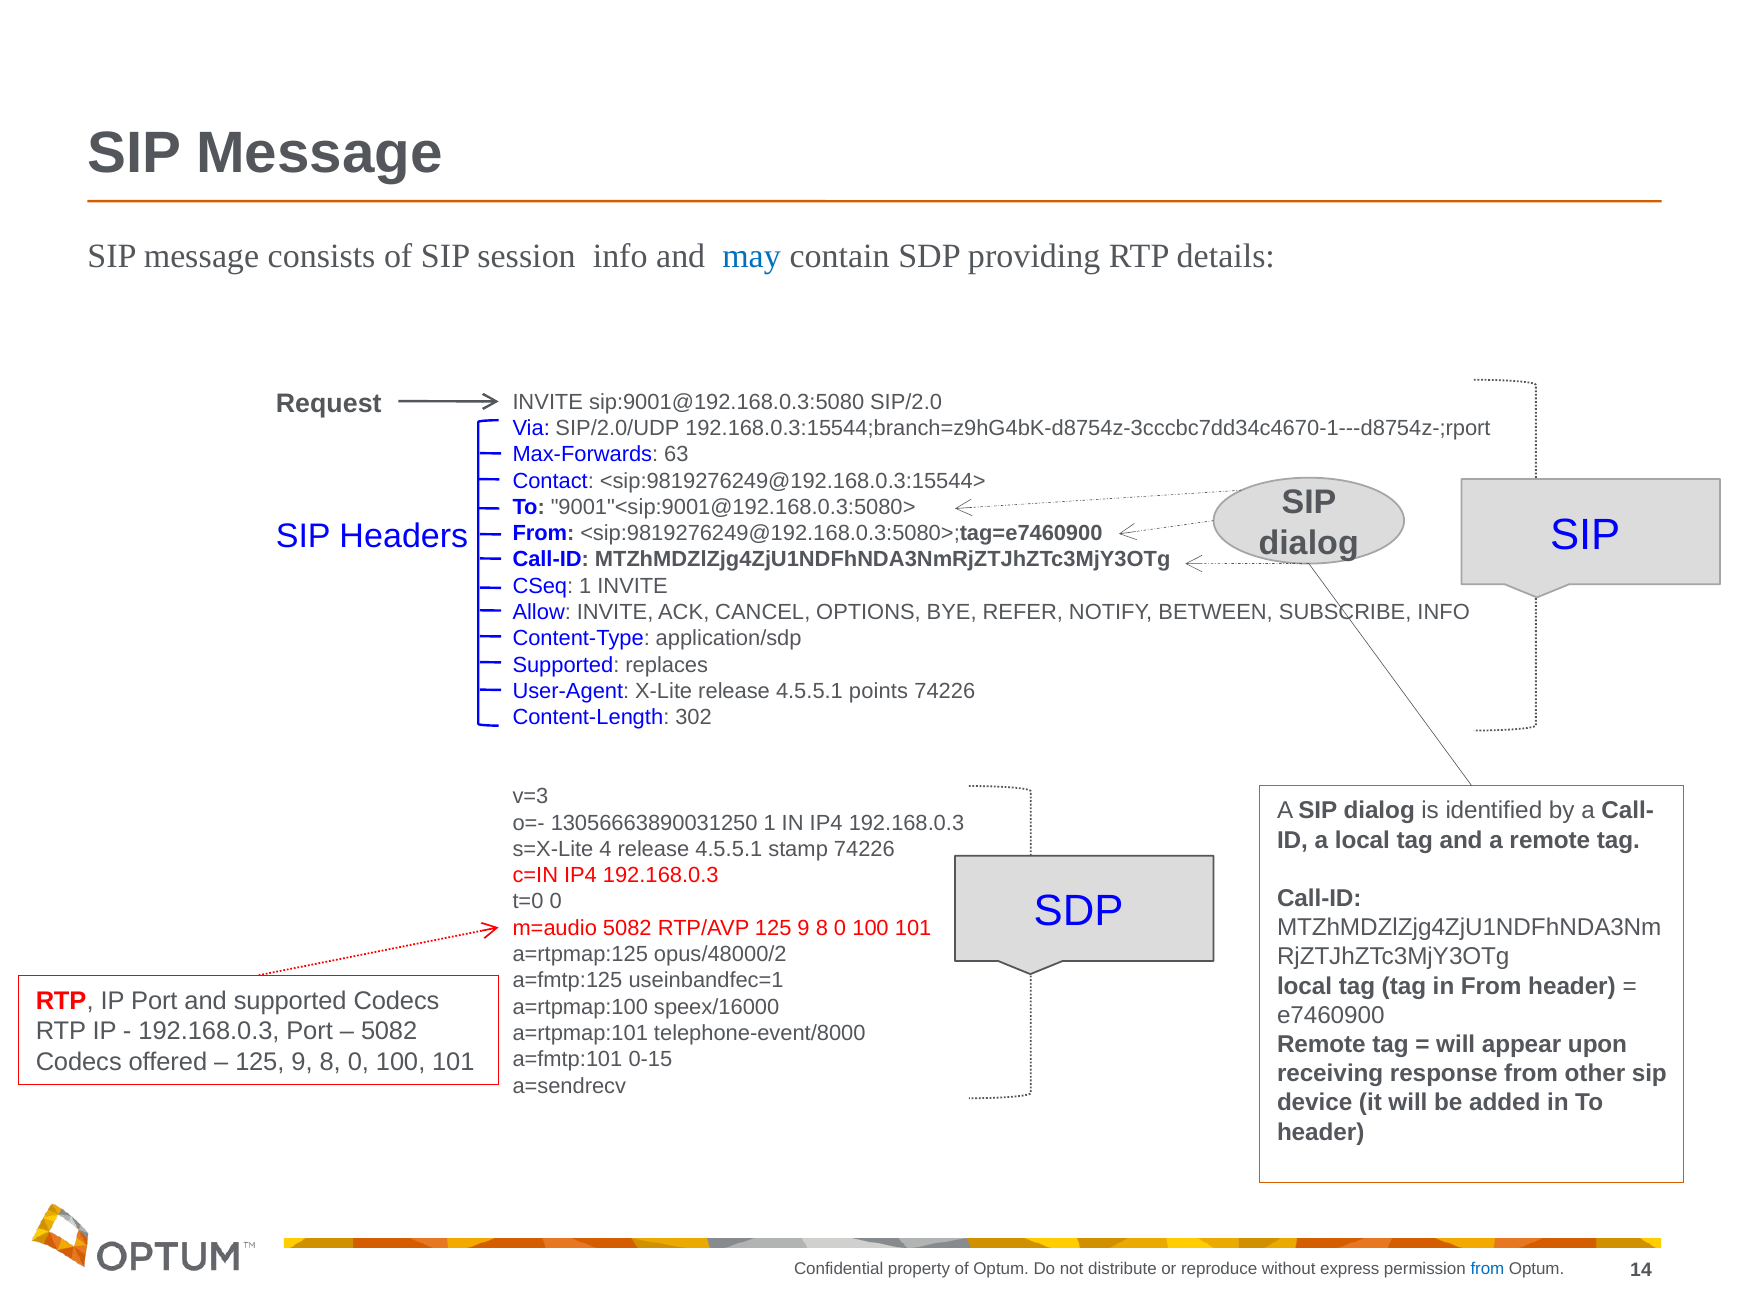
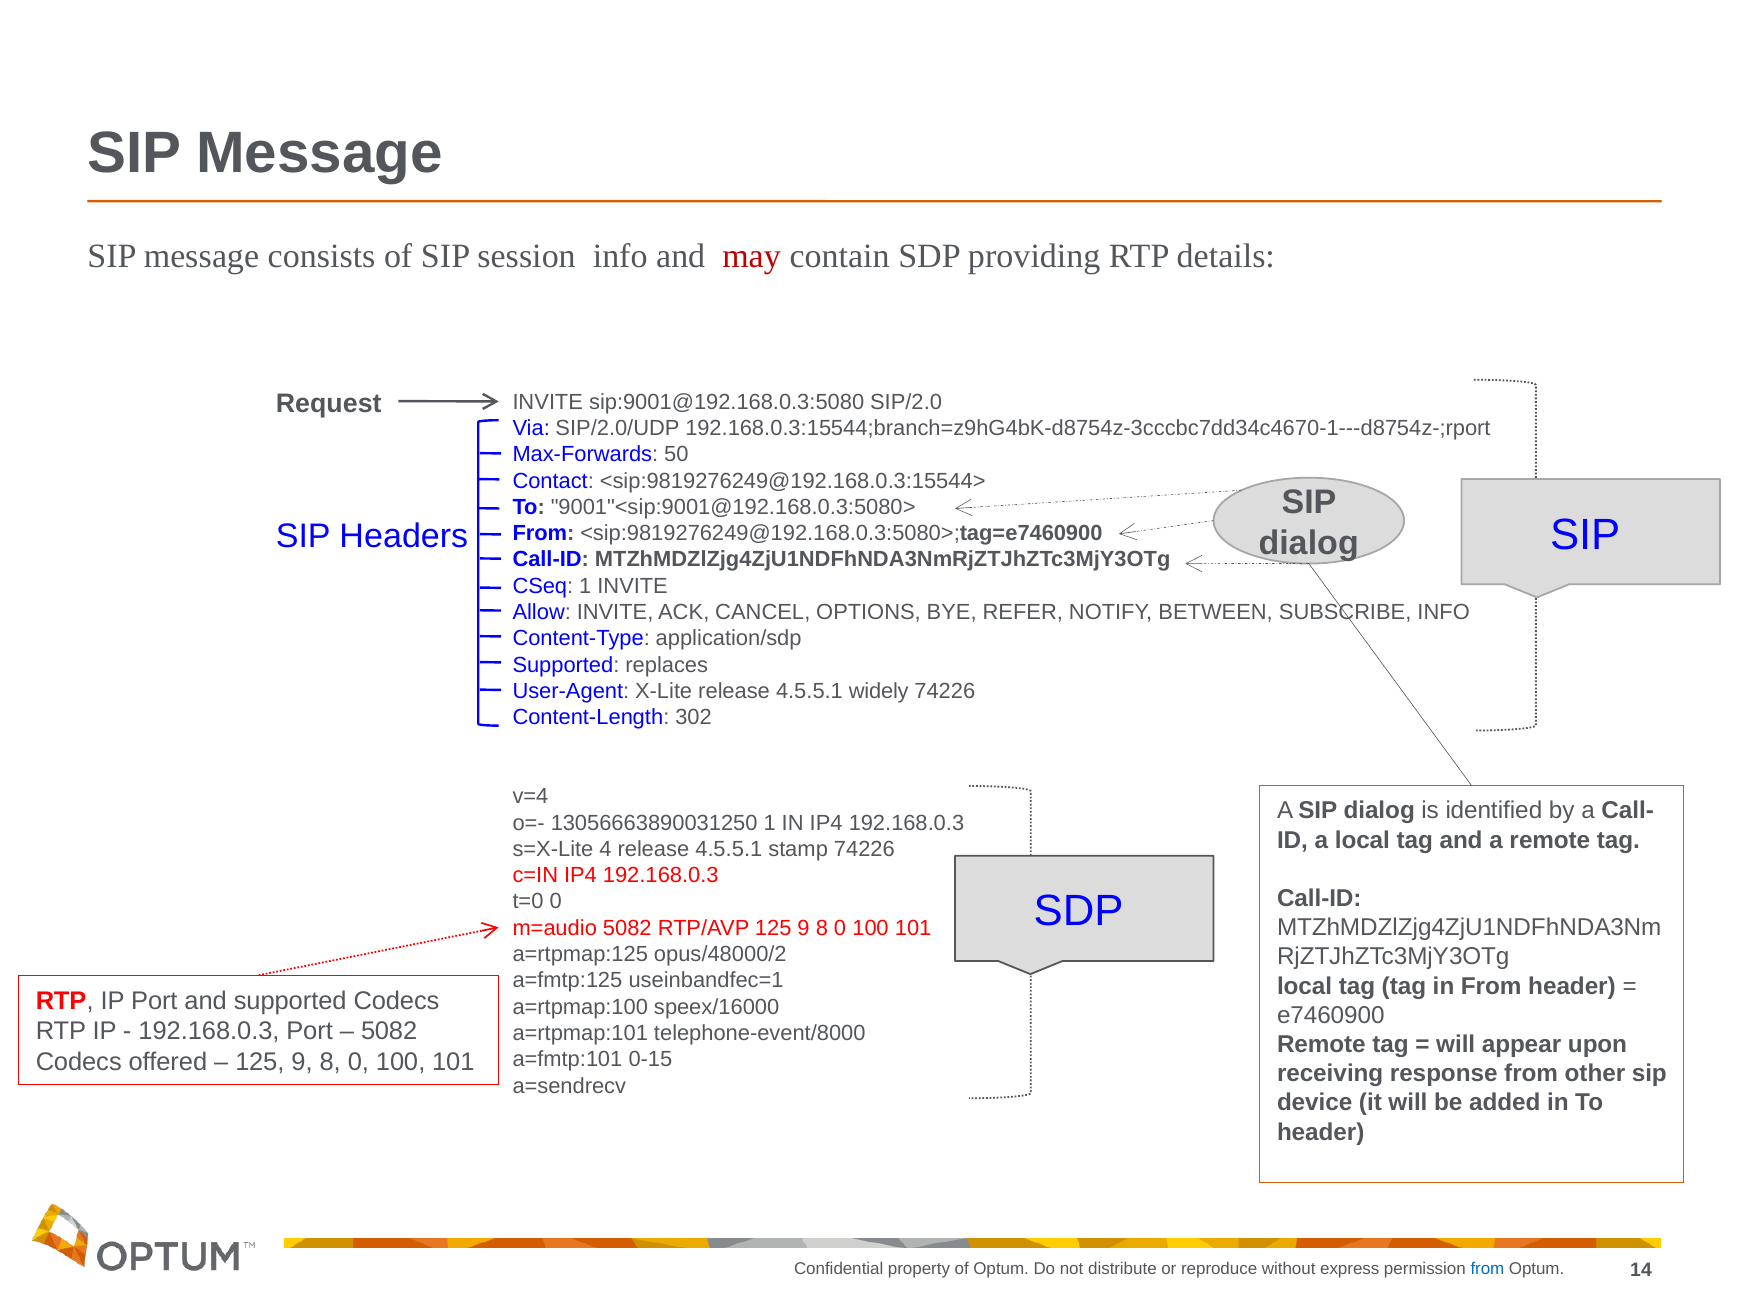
may colour: blue -> red (752, 256)
63: 63 -> 50 (676, 454)
points: points -> widely (879, 691)
v=3: v=3 -> v=4 (530, 796)
